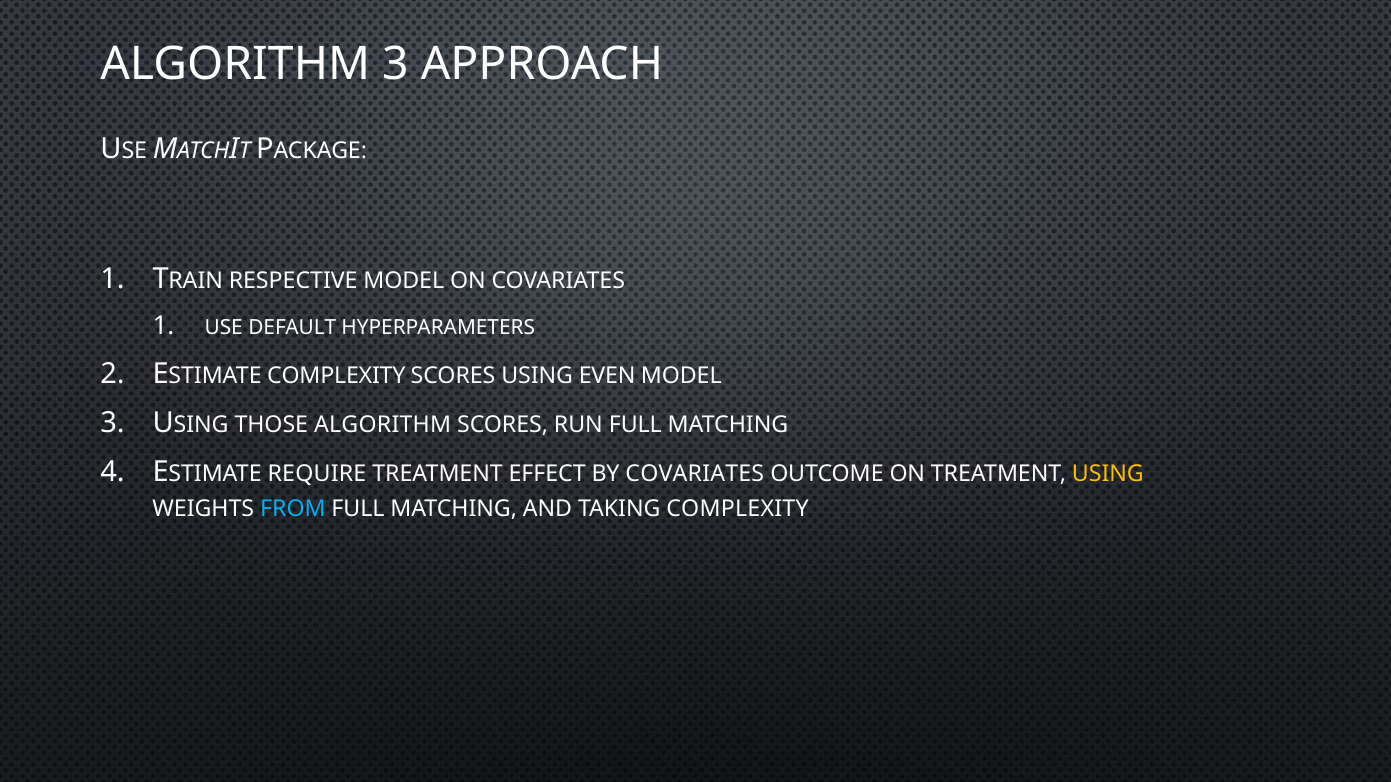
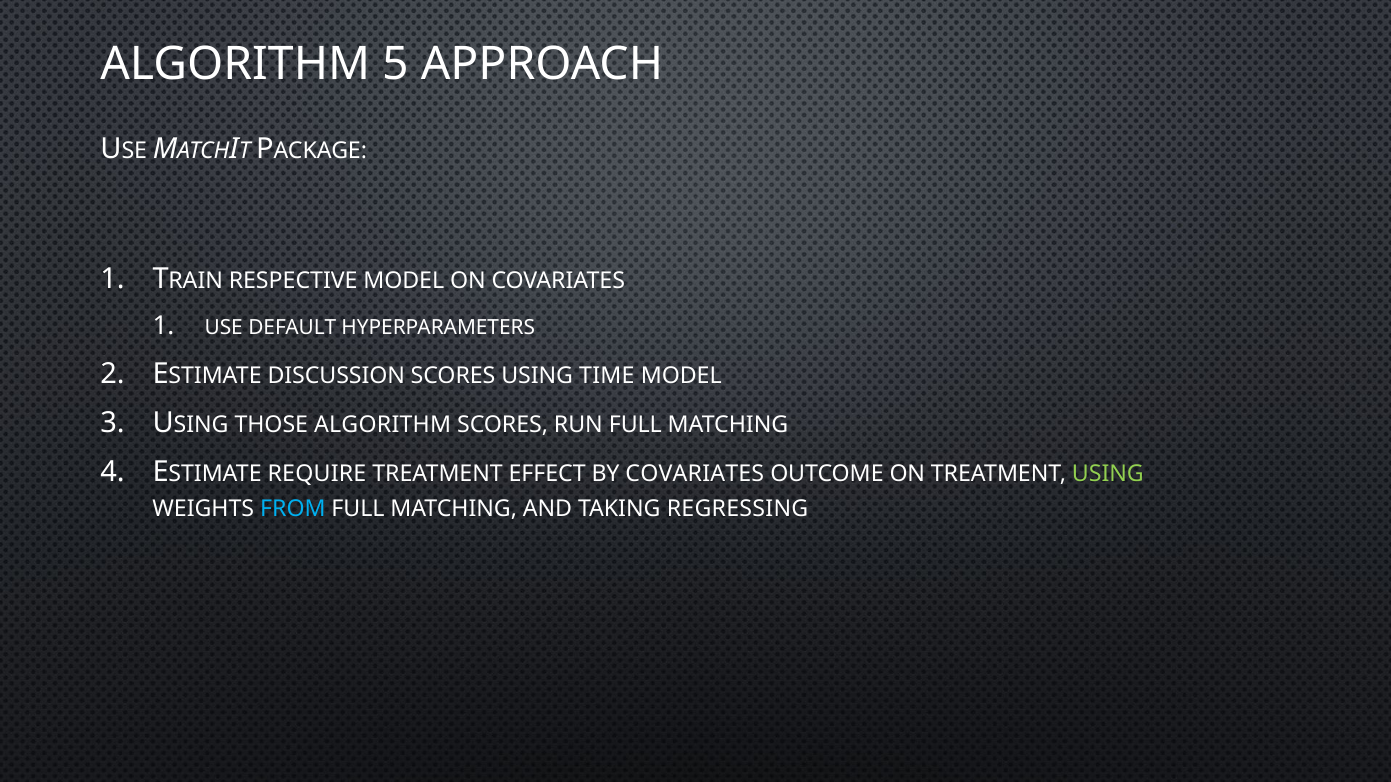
ALGORITHM 3: 3 -> 5 (395, 64)
COMPLEXITY: COMPLEXITY -> DISCUSSION (336, 376)
EVEN: EVEN -> TIME (607, 376)
USING colour: yellow -> light green (1108, 475)
TAKING COMPLEXITY: COMPLEXITY -> REGRESSING (738, 509)
